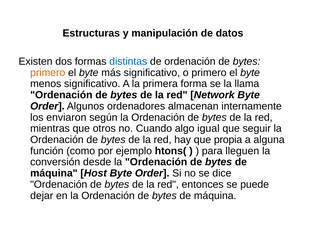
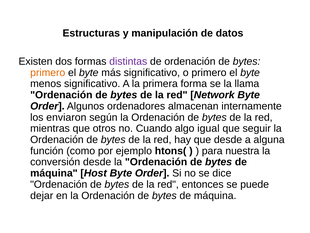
distintas colour: blue -> purple (128, 61)
que propia: propia -> desde (228, 139)
lleguen: lleguen -> nuestra (242, 151)
